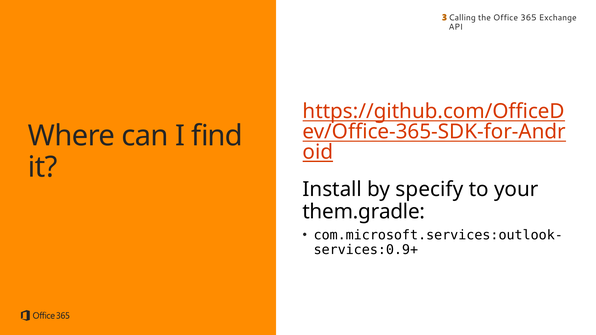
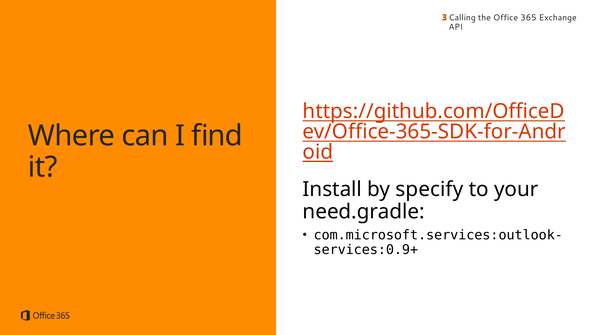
them.gradle: them.gradle -> need.gradle (364, 212)
